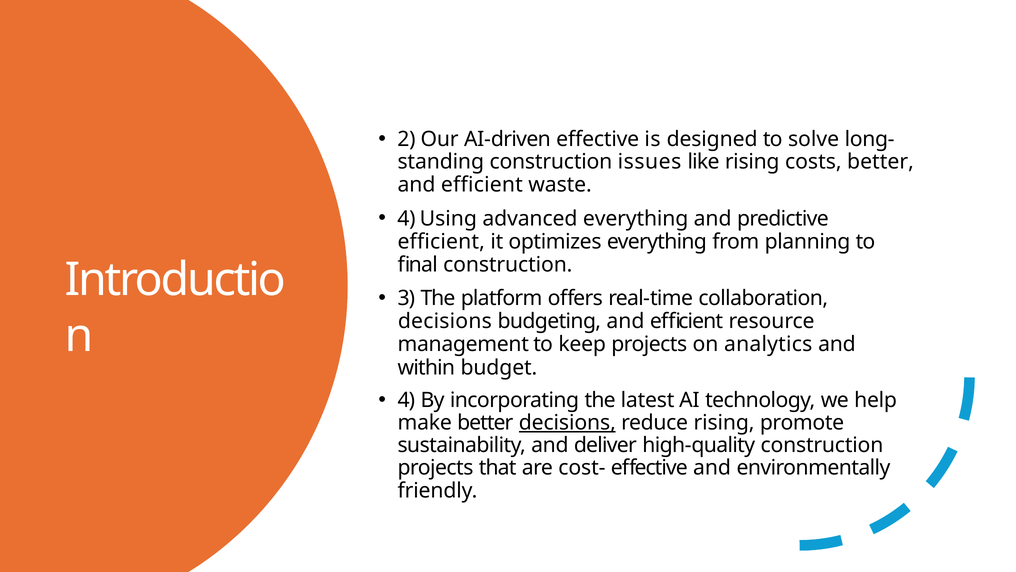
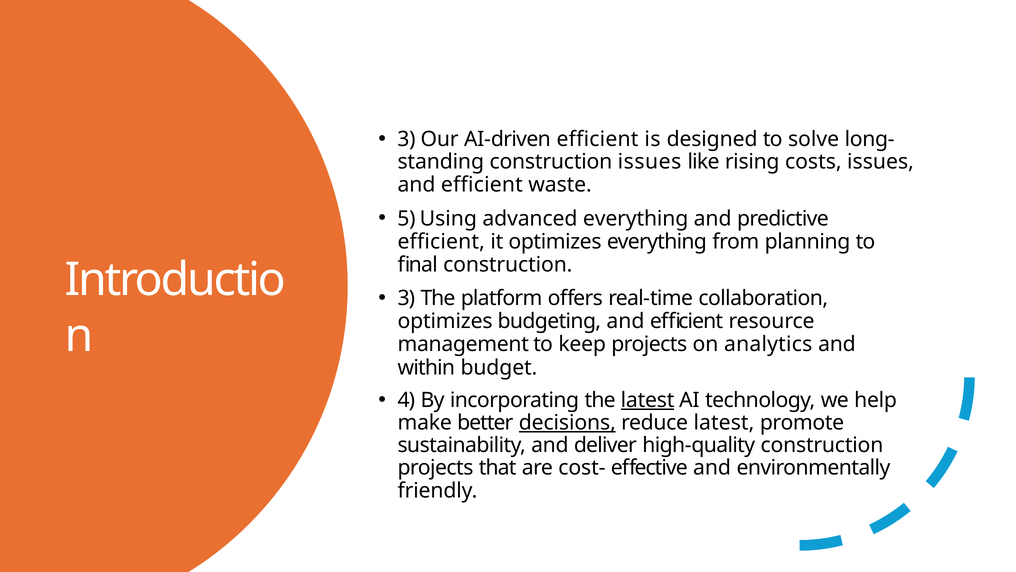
2: 2 -> 3 (406, 139)
AI-driven effective: effective -> efficient (598, 139)
costs better: better -> issues (880, 162)
4: 4 -> 5 (406, 218)
decisions: decisions -> optimizes (445, 321)
latest underline: none -> present (648, 400)
reduce rising: rising -> latest (724, 422)
